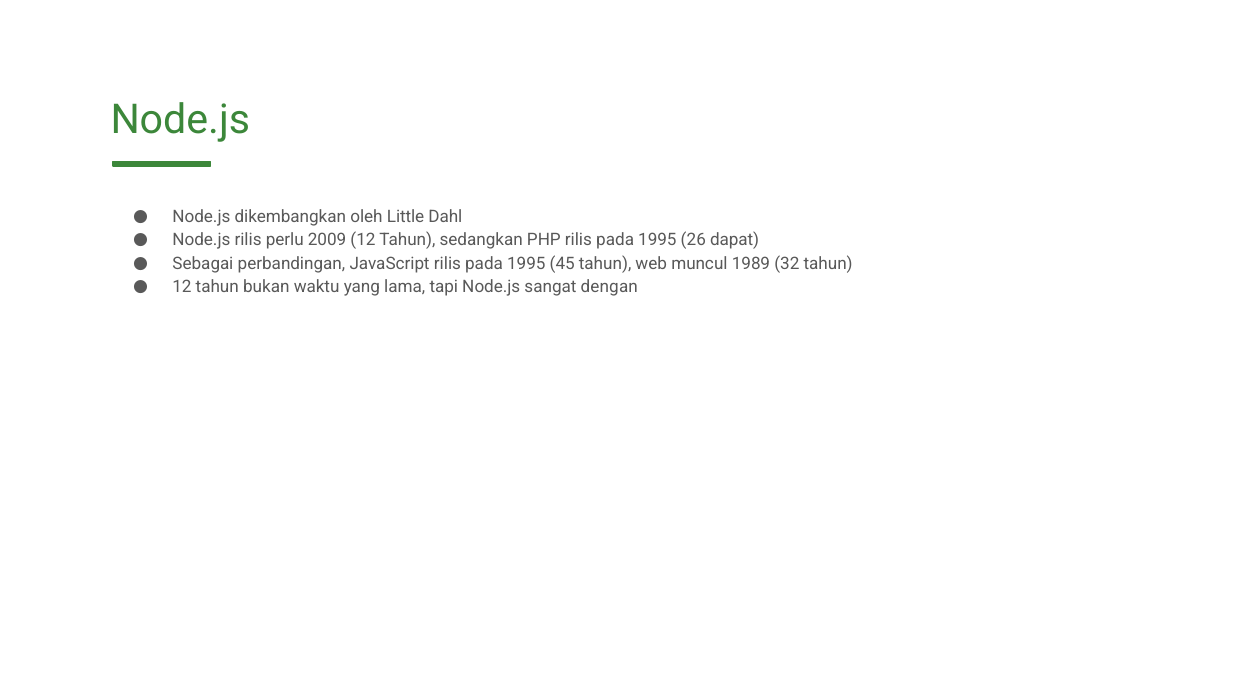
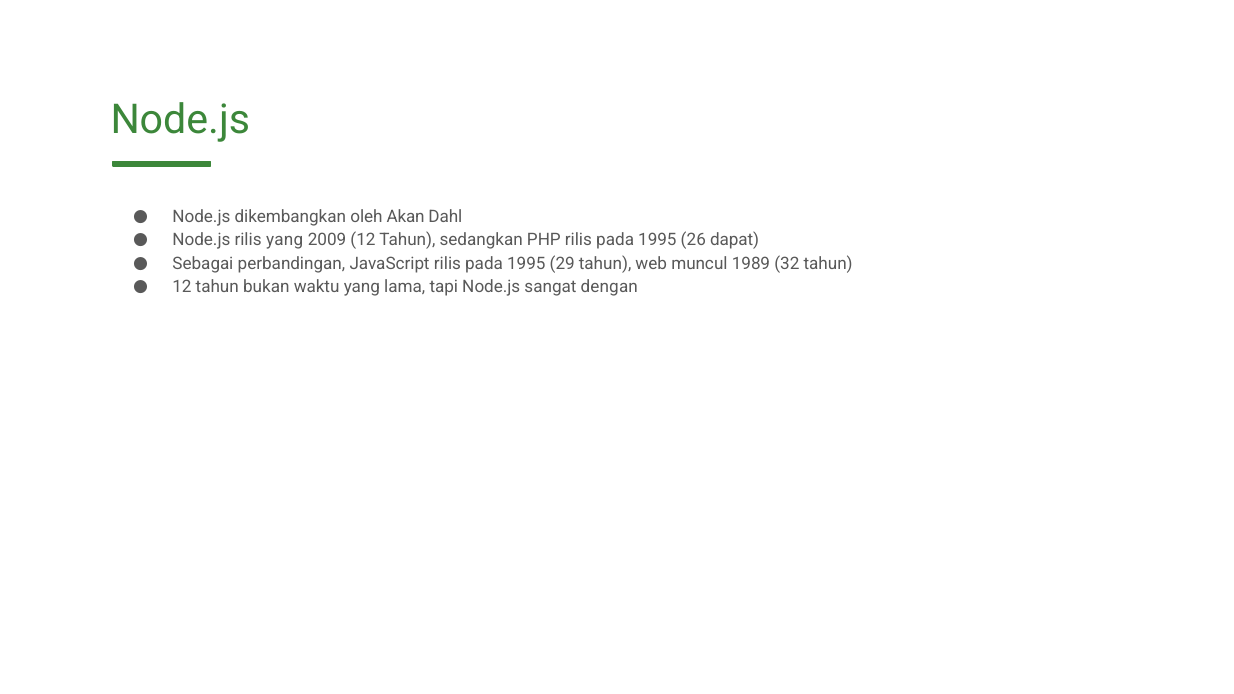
Little: Little -> Akan (406, 217)
rilis perlu: perlu -> yang (285, 240)
45: 45 -> 29 (562, 264)
